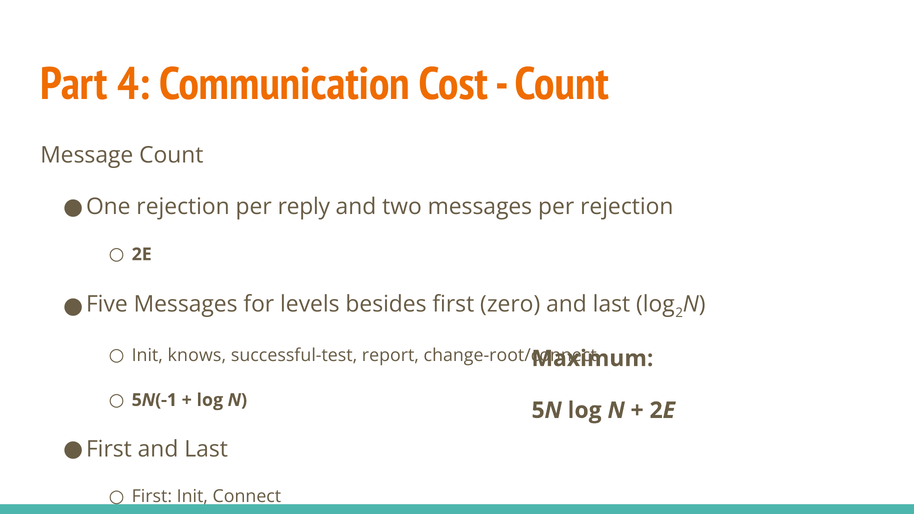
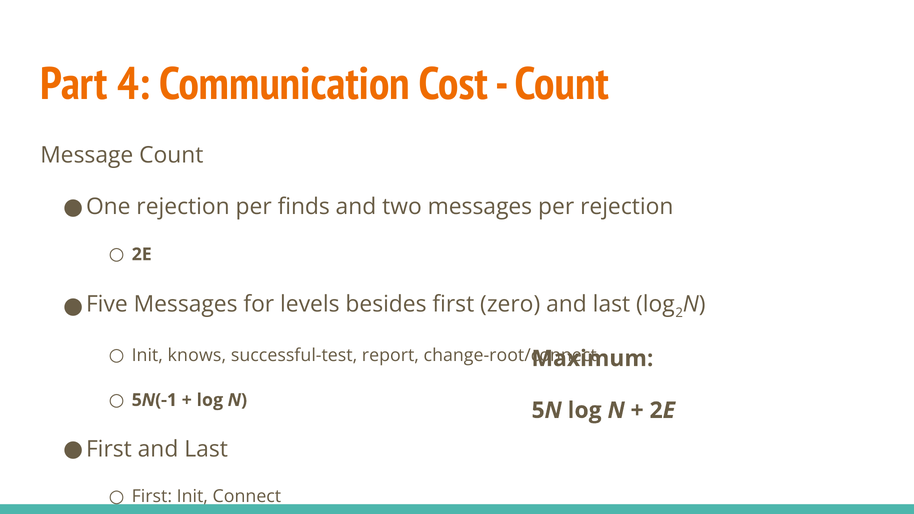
reply: reply -> finds (304, 207)
